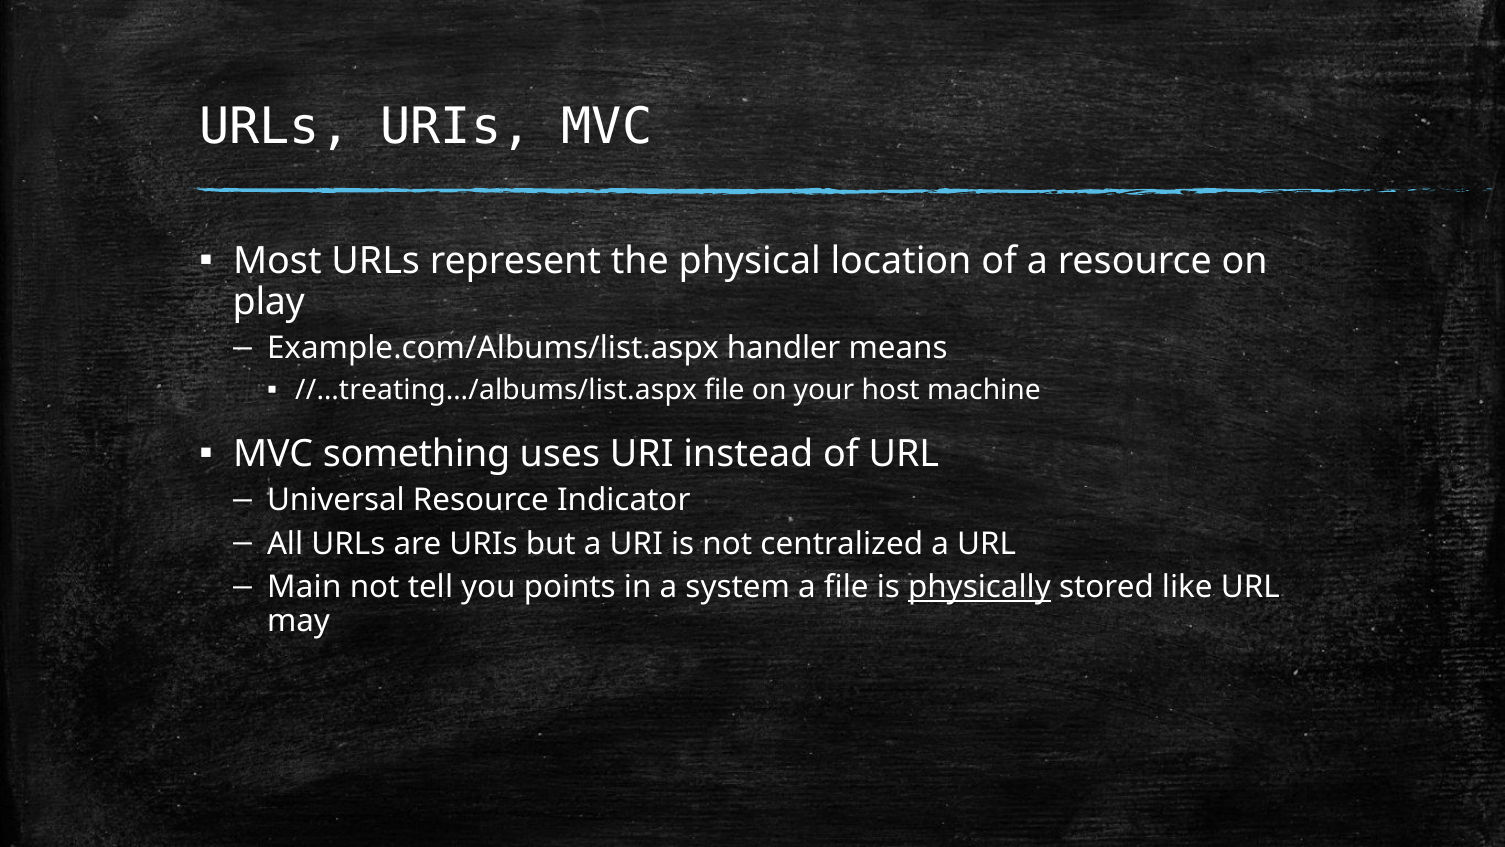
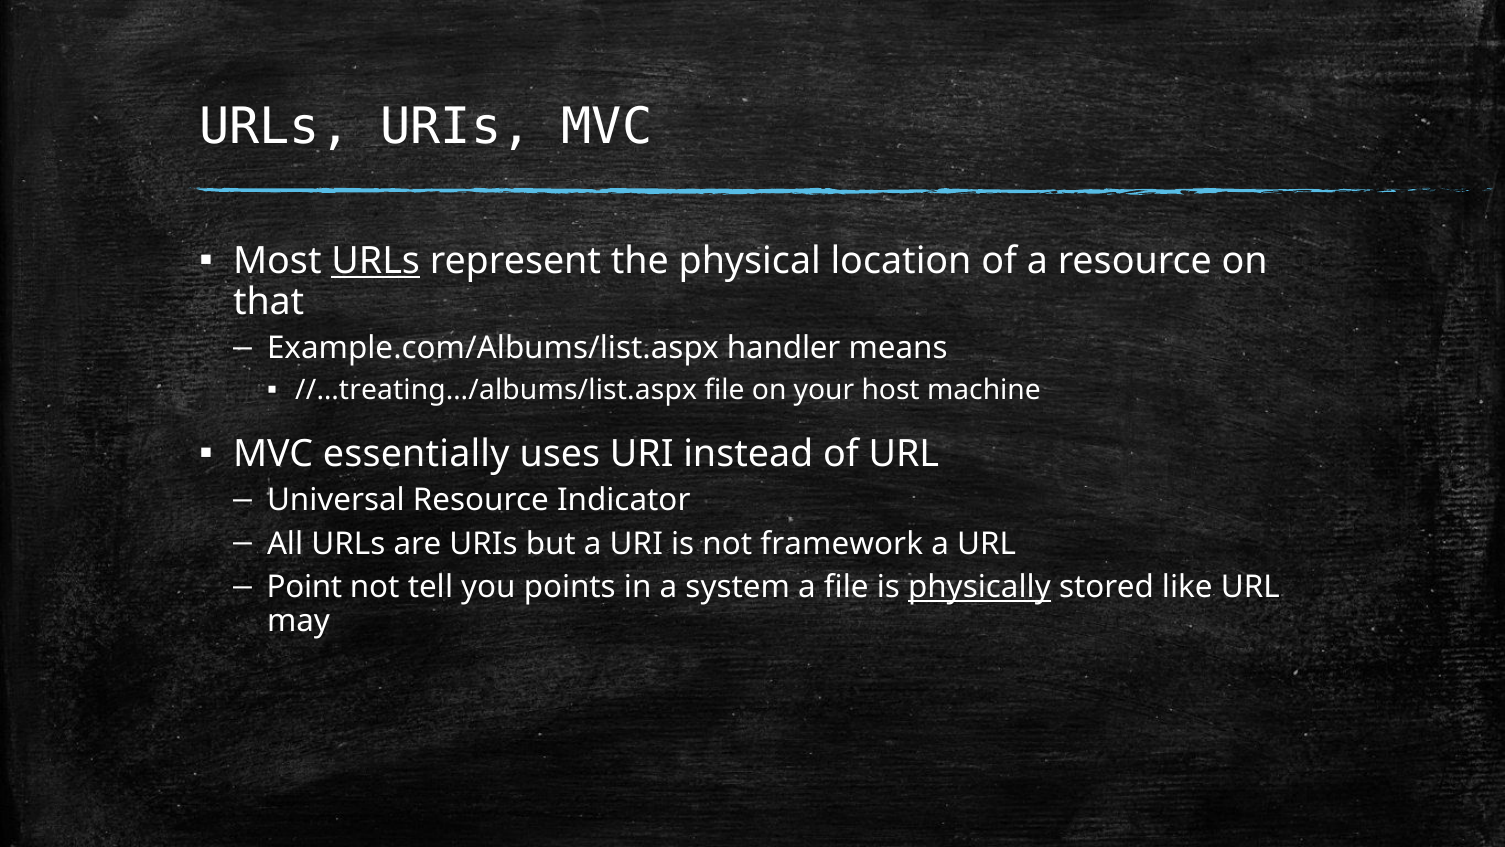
URLs underline: none -> present (376, 261)
play: play -> that (269, 302)
something: something -> essentially (416, 454)
centralized: centralized -> framework (842, 544)
Main: Main -> Point (305, 587)
